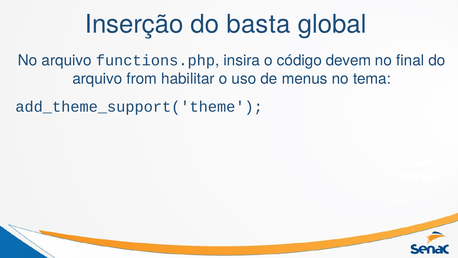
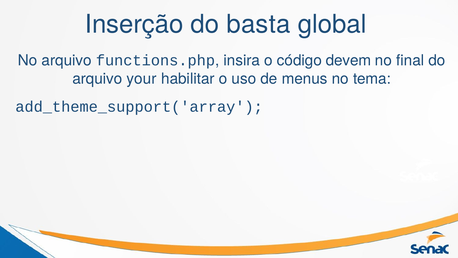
from: from -> your (142, 79)
add_theme_support('theme: add_theme_support('theme -> add_theme_support('array (139, 107)
